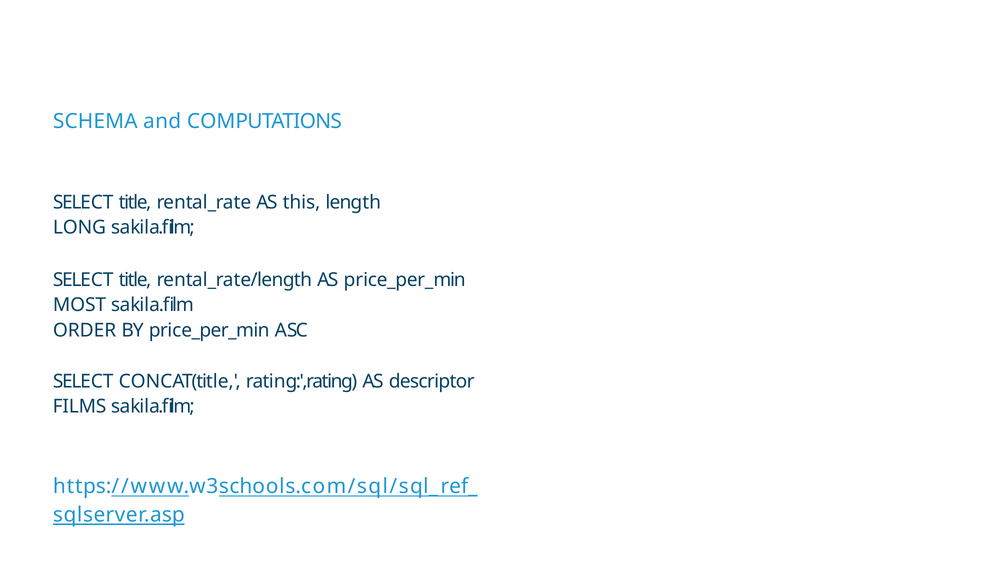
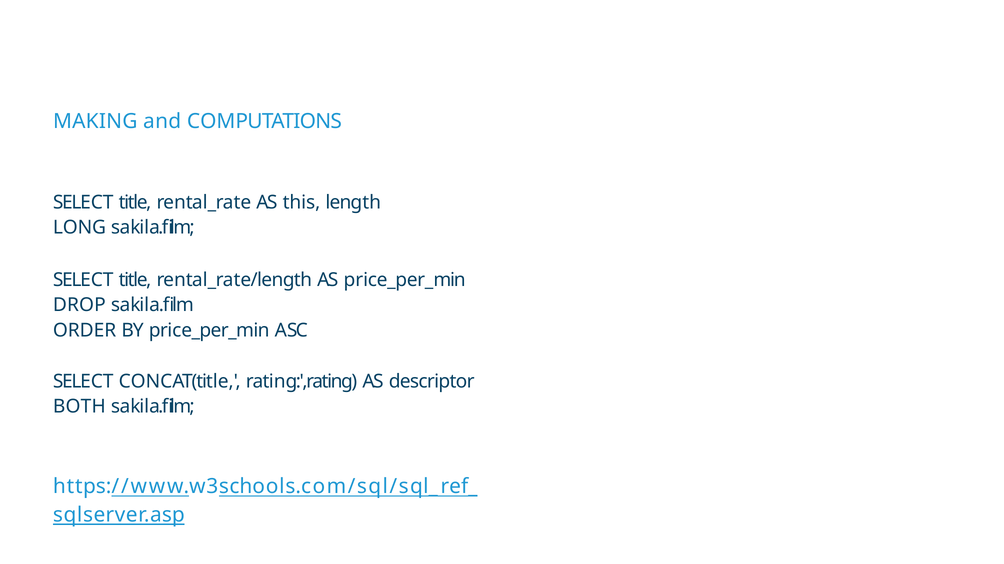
SCHEMA: SCHEMA -> MAKING (95, 122)
MOST: MOST -> DROP (79, 305)
FILMS: FILMS -> BOTH (79, 407)
